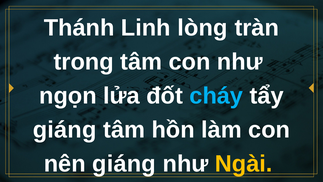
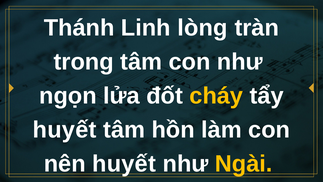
cháy colour: light blue -> yellow (216, 96)
giáng: giáng -> huyết (65, 130)
nên giáng: giáng -> huyết (124, 164)
